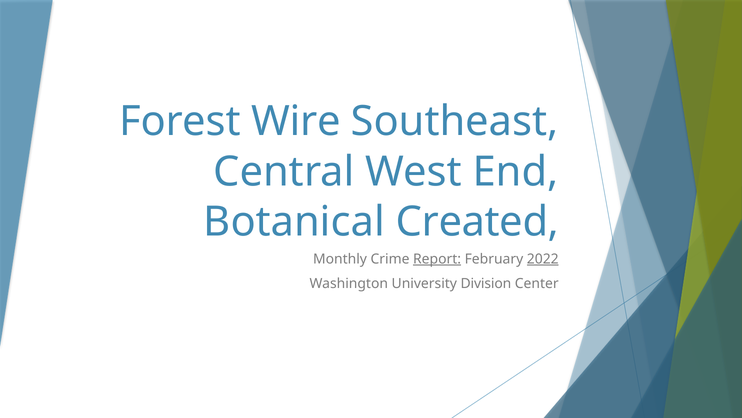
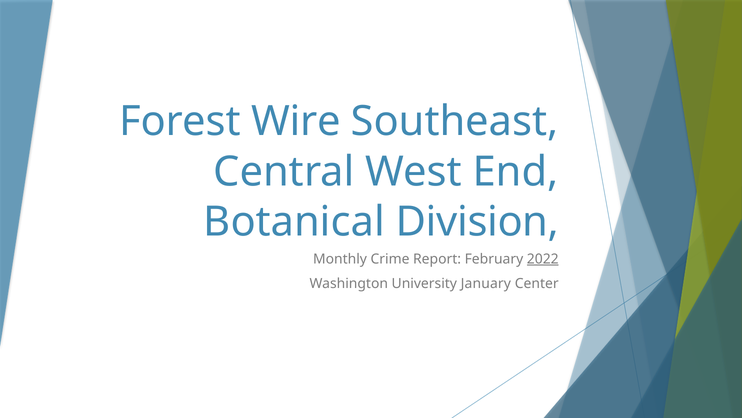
Created: Created -> Division (477, 222)
Report underline: present -> none (437, 259)
Division: Division -> January (486, 283)
